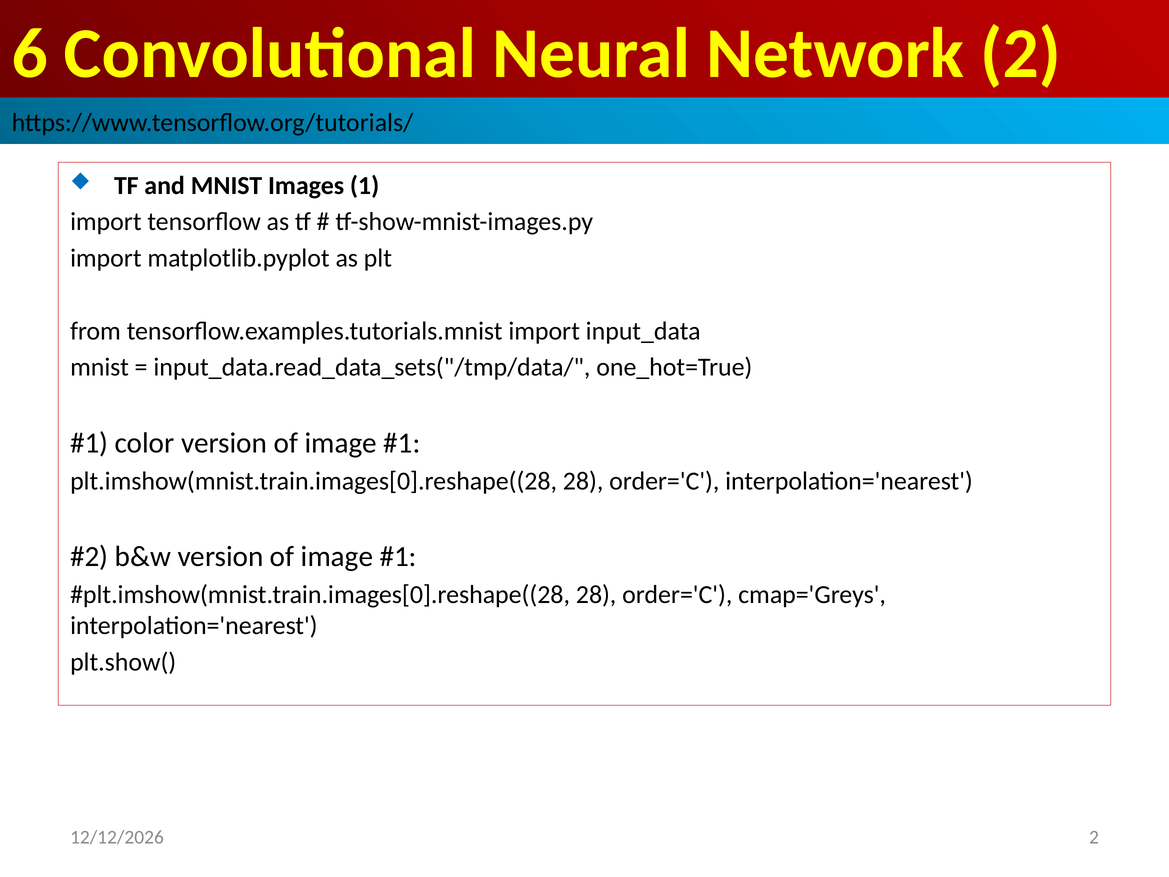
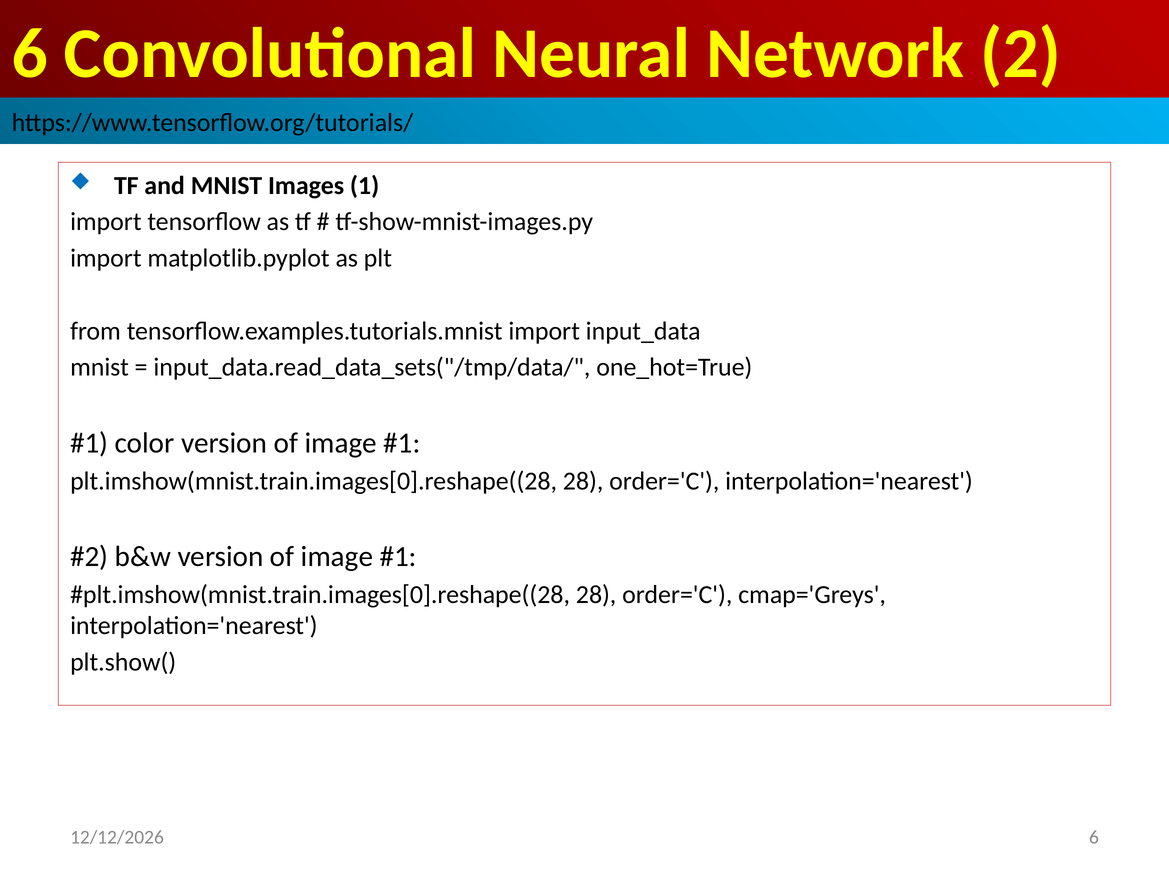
2: 2 -> 6 (1094, 837)
